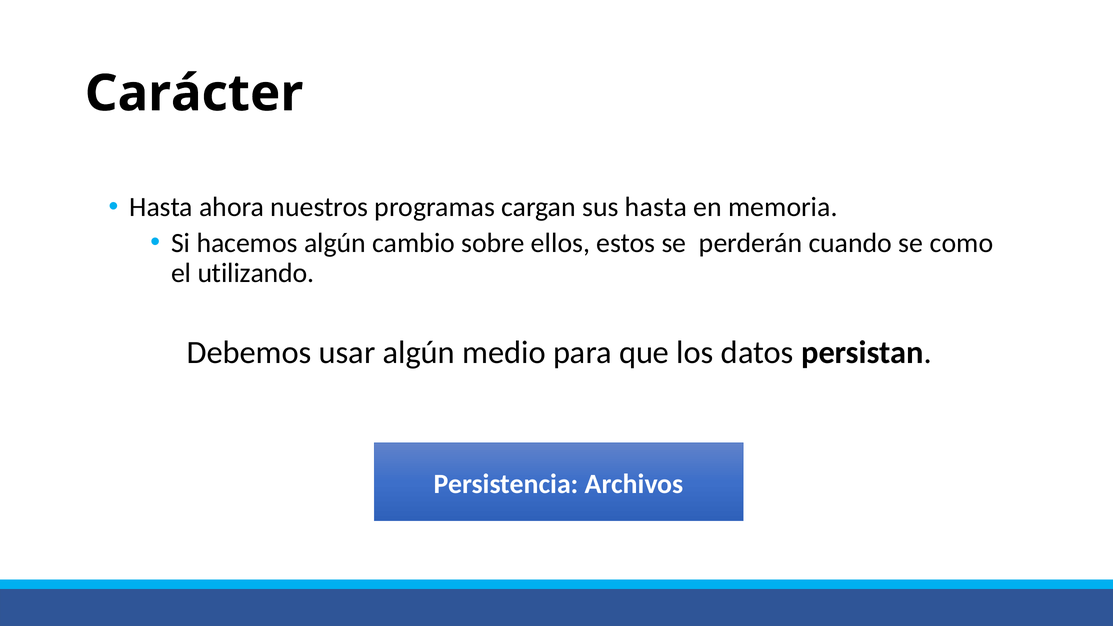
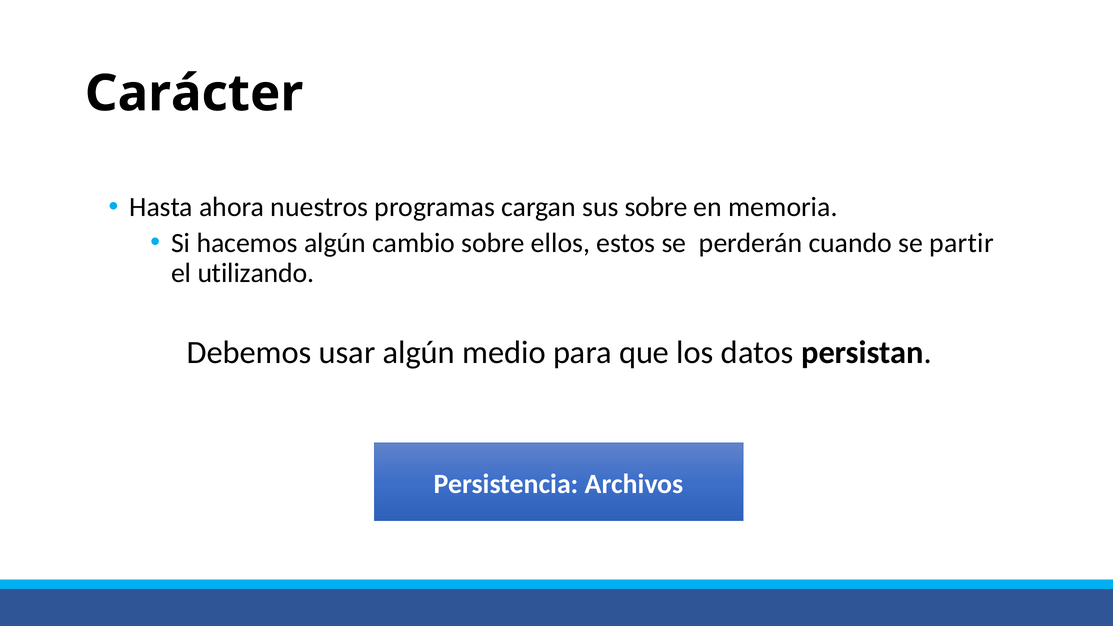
sus hasta: hasta -> sobre (656, 207)
como: como -> partir (962, 243)
